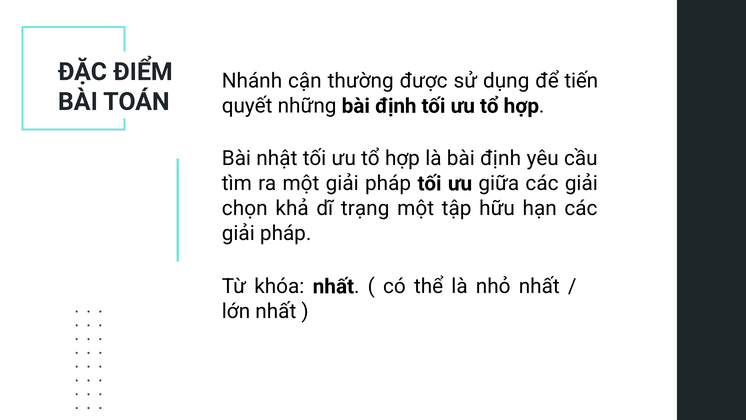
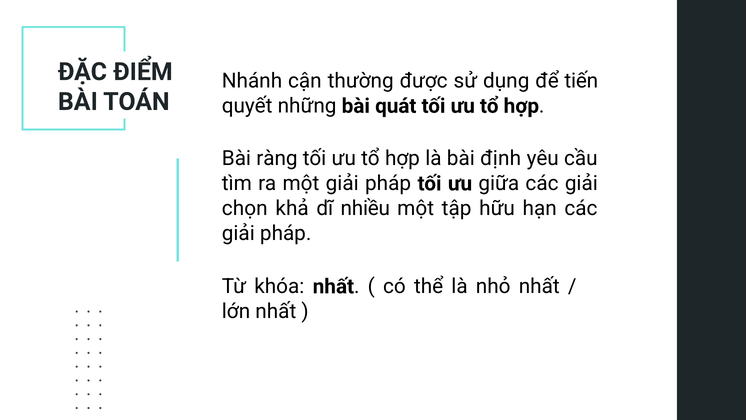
những bài định: định -> quát (396, 106)
nhật: nhật -> ràng (277, 159)
trạng: trạng -> nhiều (365, 208)
